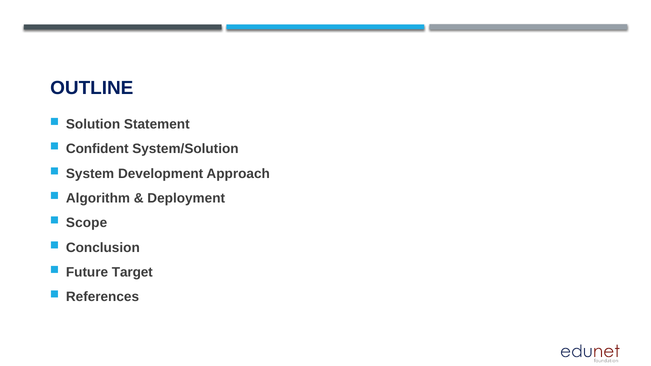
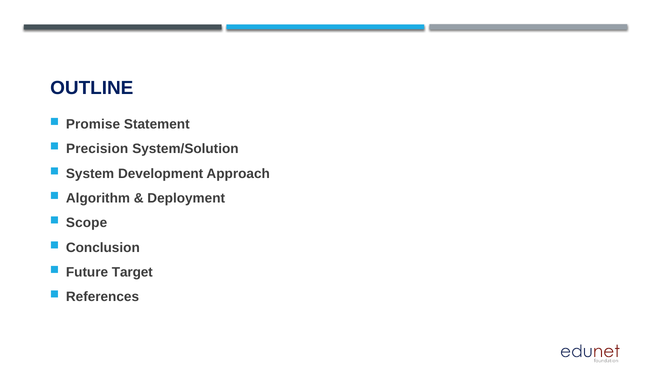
Solution: Solution -> Promise (93, 124)
Confident: Confident -> Precision (97, 149)
